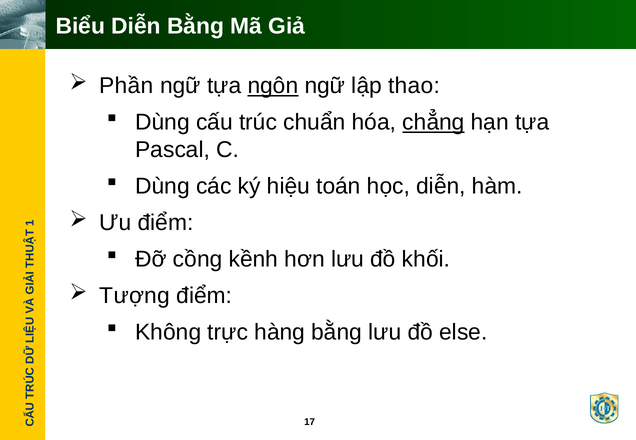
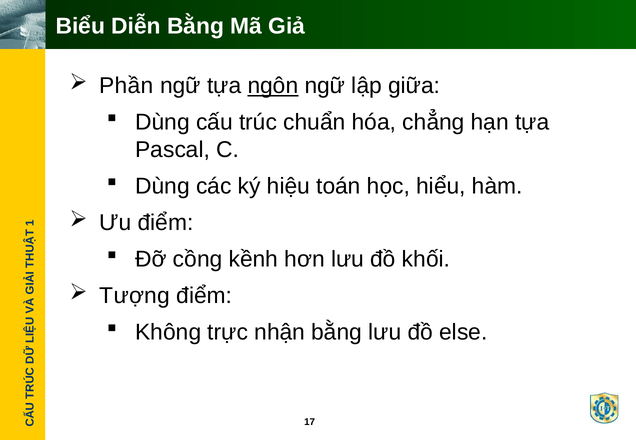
thao: thao -> giữa (414, 86)
chẳng underline: present -> none (433, 122)
học diễn: diễn -> hiểu (441, 186)
hàng: hàng -> nhận (280, 332)
